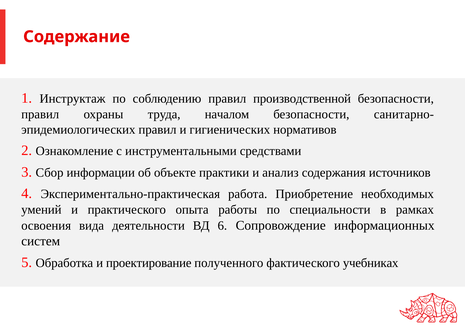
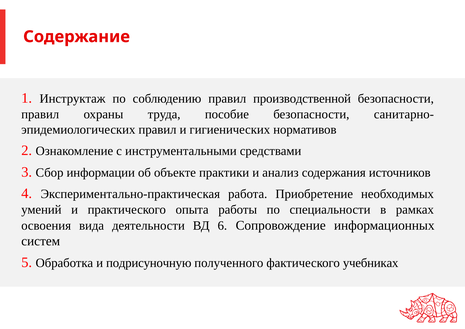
началом: началом -> пособие (227, 114)
проектирование: проектирование -> подрисуночную (149, 263)
